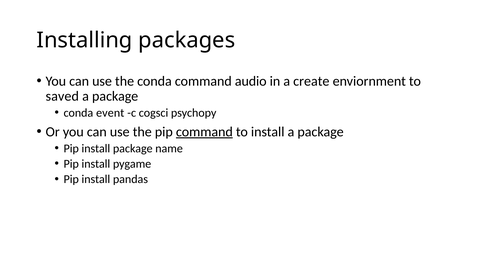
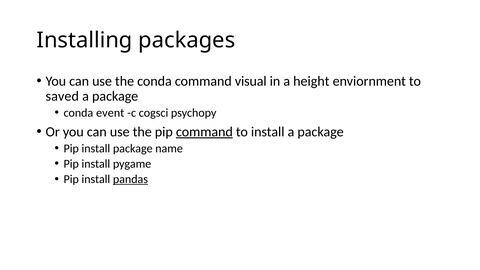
audio: audio -> visual (251, 81)
create: create -> height (311, 81)
pandas underline: none -> present (130, 179)
